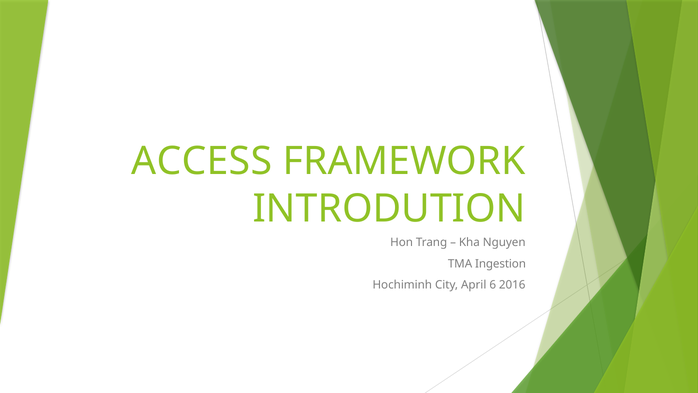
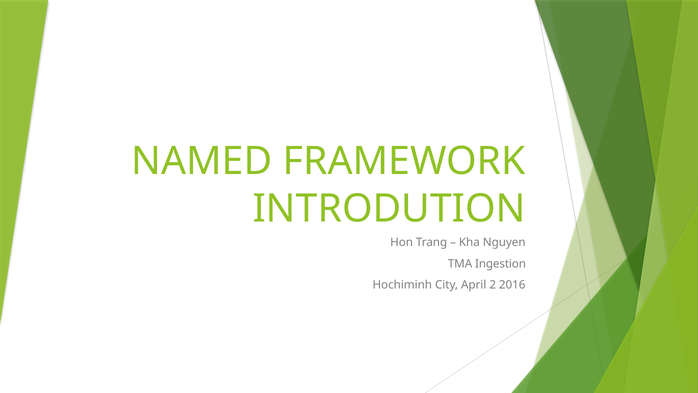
ACCESS: ACCESS -> NAMED (202, 161)
6: 6 -> 2 (493, 285)
